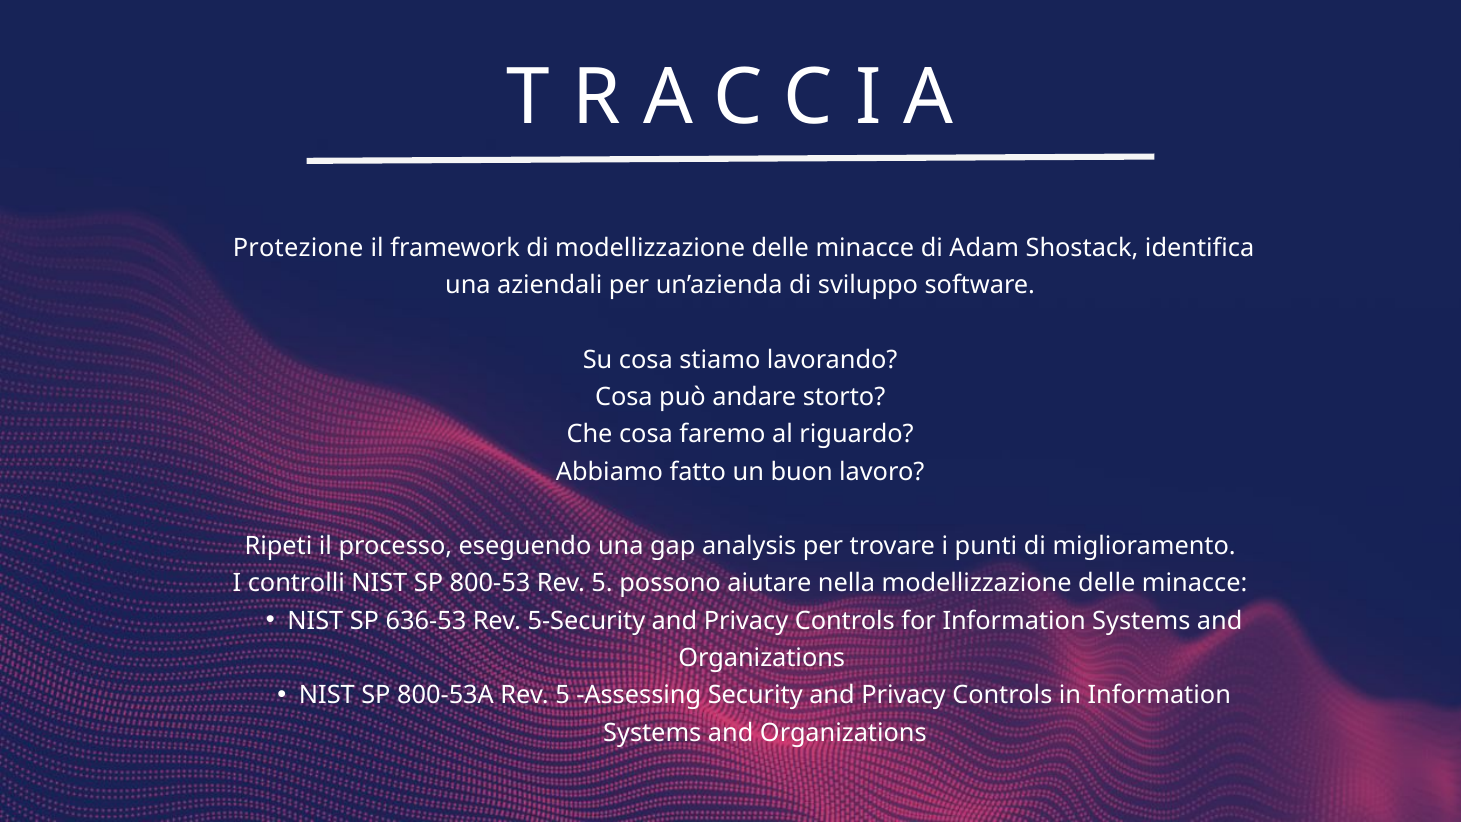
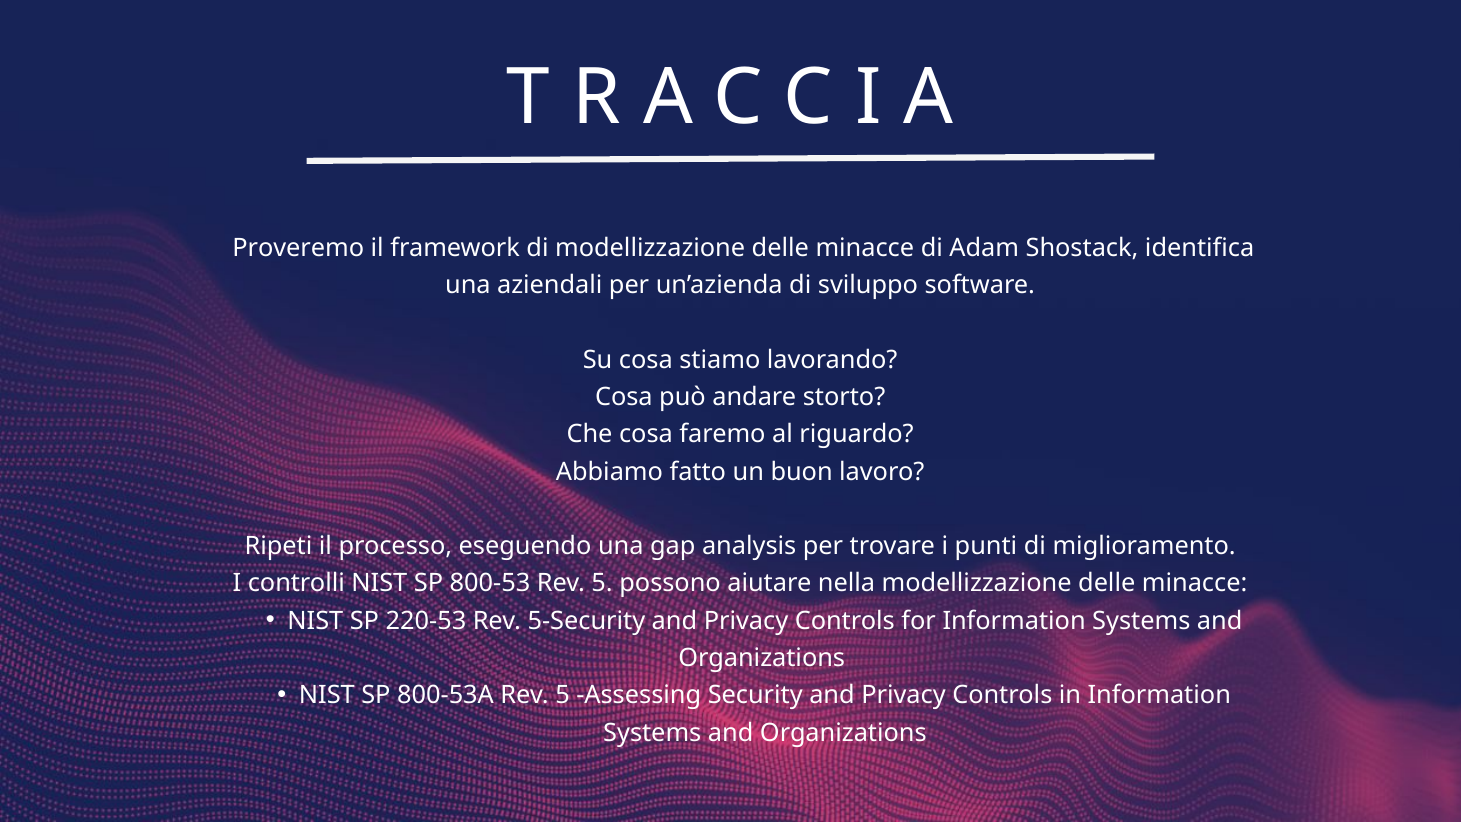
Protezione: Protezione -> Proveremo (298, 248)
636-53: 636-53 -> 220-53 (426, 621)
